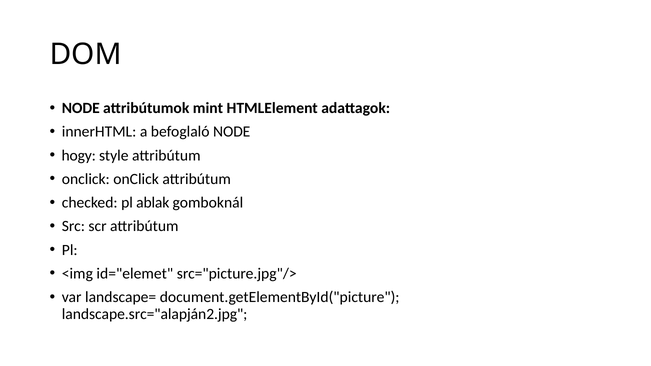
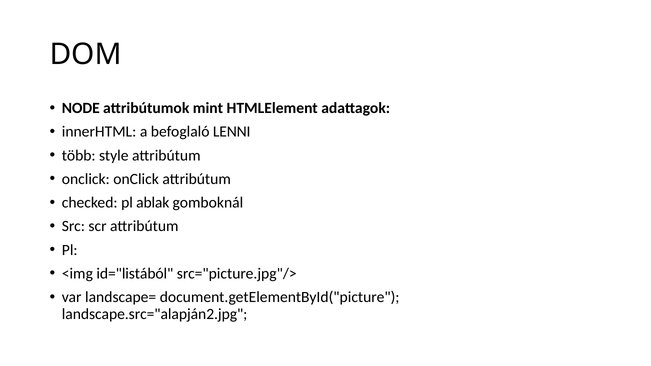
befoglaló NODE: NODE -> LENNI (232, 132)
hogy: hogy -> több (79, 155)
id="elemet: id="elemet -> id="listából (135, 274)
